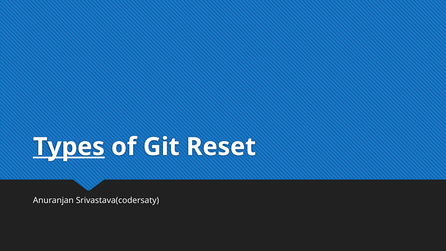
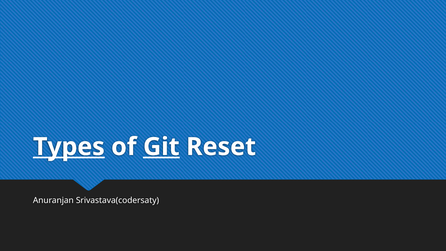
Git underline: none -> present (161, 147)
